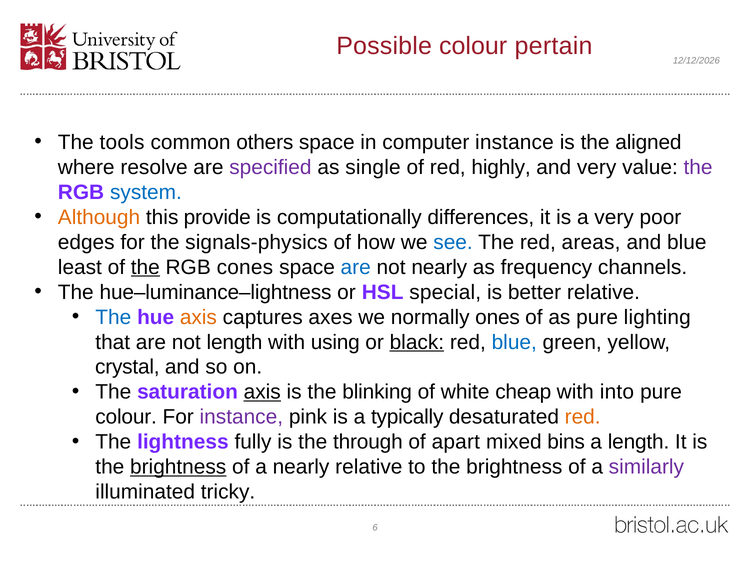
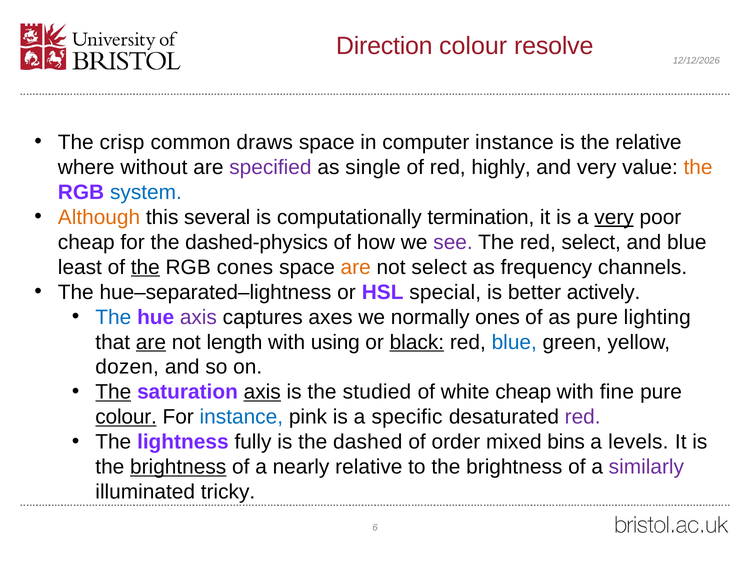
Possible: Possible -> Direction (384, 46)
pertain: pertain -> resolve (554, 46)
tools: tools -> crisp (122, 142)
others: others -> draws (265, 142)
the aligned: aligned -> relative (648, 142)
resolve: resolve -> without (154, 167)
the colour: purple -> orange (698, 167)
provide: provide -> several (217, 217)
differences: differences -> termination (481, 217)
very underline: none -> present (614, 217)
edges: edges -> cheap (86, 242)
signals-physics: signals-physics -> dashed-physics (257, 242)
see colour: blue -> purple (453, 242)
red areas: areas -> select (591, 242)
are colour: blue -> orange (356, 267)
not nearly: nearly -> select (439, 267)
hue–luminance–lightness: hue–luminance–lightness -> hue–separated–lightness (215, 292)
better relative: relative -> actively (604, 292)
axis colour: orange -> purple (198, 317)
are underline: none -> present (151, 342)
crystal: crystal -> dozen (127, 367)
The underline: none -> present (113, 392)
blinking: blinking -> studied (377, 392)
into: into -> fine (617, 392)
colour underline: none -> present (126, 417)
instance colour: purple -> blue (241, 417)
typically: typically -> specific (407, 417)
red colour: orange -> purple (583, 417)
through: through -> dashed (368, 442)
apart: apart -> order (456, 442)
a length: length -> levels (638, 442)
